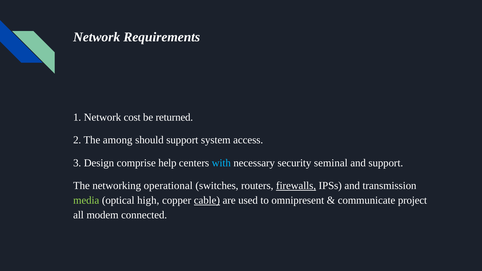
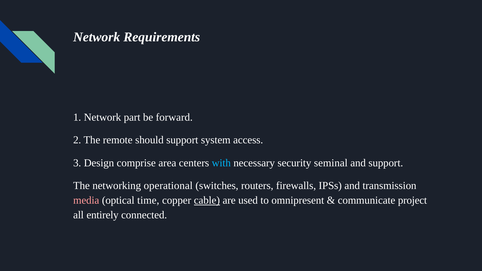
cost: cost -> part (132, 117)
returned: returned -> forward (174, 117)
among: among -> remote (118, 140)
help: help -> area (167, 163)
firewalls underline: present -> none (296, 186)
media colour: light green -> pink (86, 200)
high: high -> time (148, 200)
modem: modem -> entirely (103, 215)
